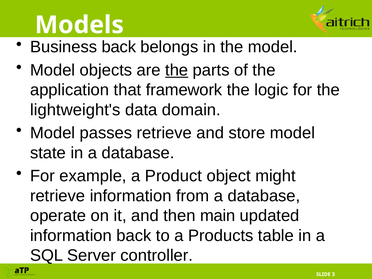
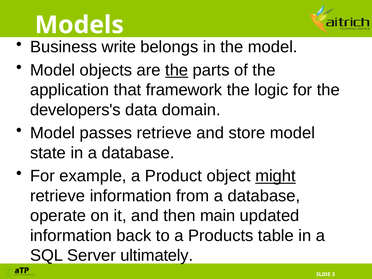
back: back -> write (119, 47)
lightweight's: lightweight's -> developers's (75, 110)
might underline: none -> present (275, 176)
controller: controller -> ultimately (157, 255)
